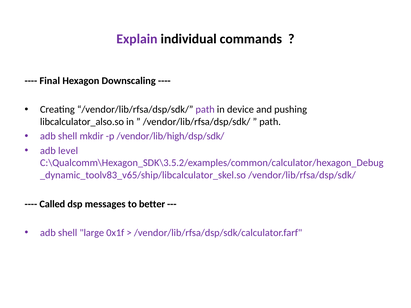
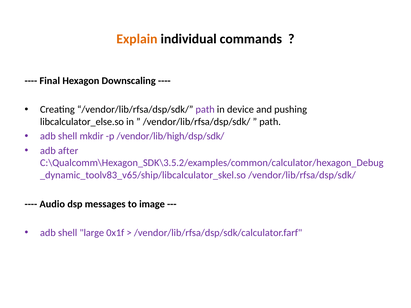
Explain colour: purple -> orange (137, 39)
libcalculator_also.so: libcalculator_also.so -> libcalculator_else.so (82, 122)
level: level -> after (68, 151)
Called: Called -> Audio (52, 204)
better: better -> image (152, 204)
